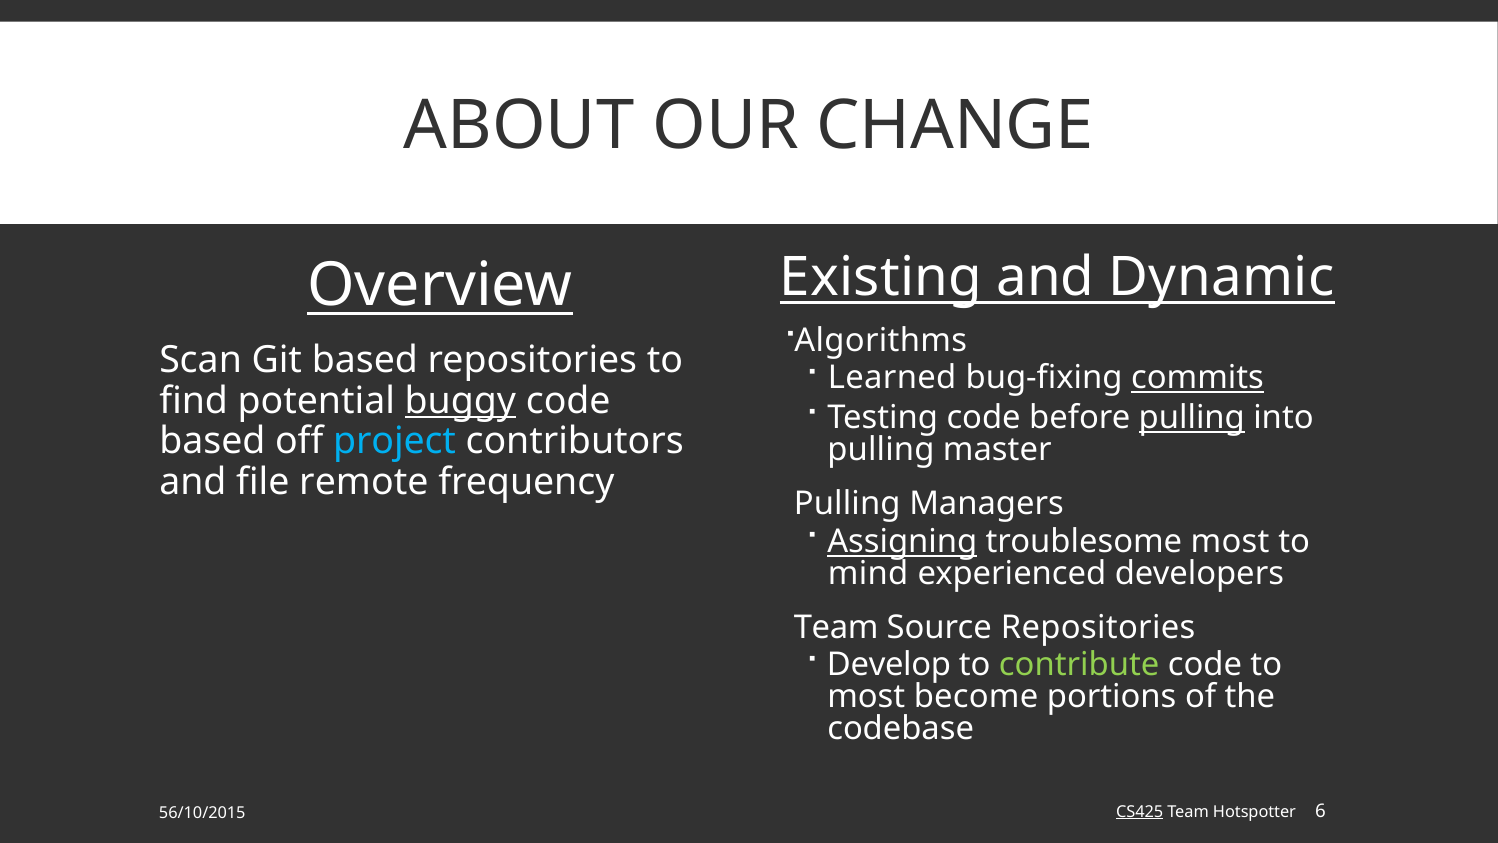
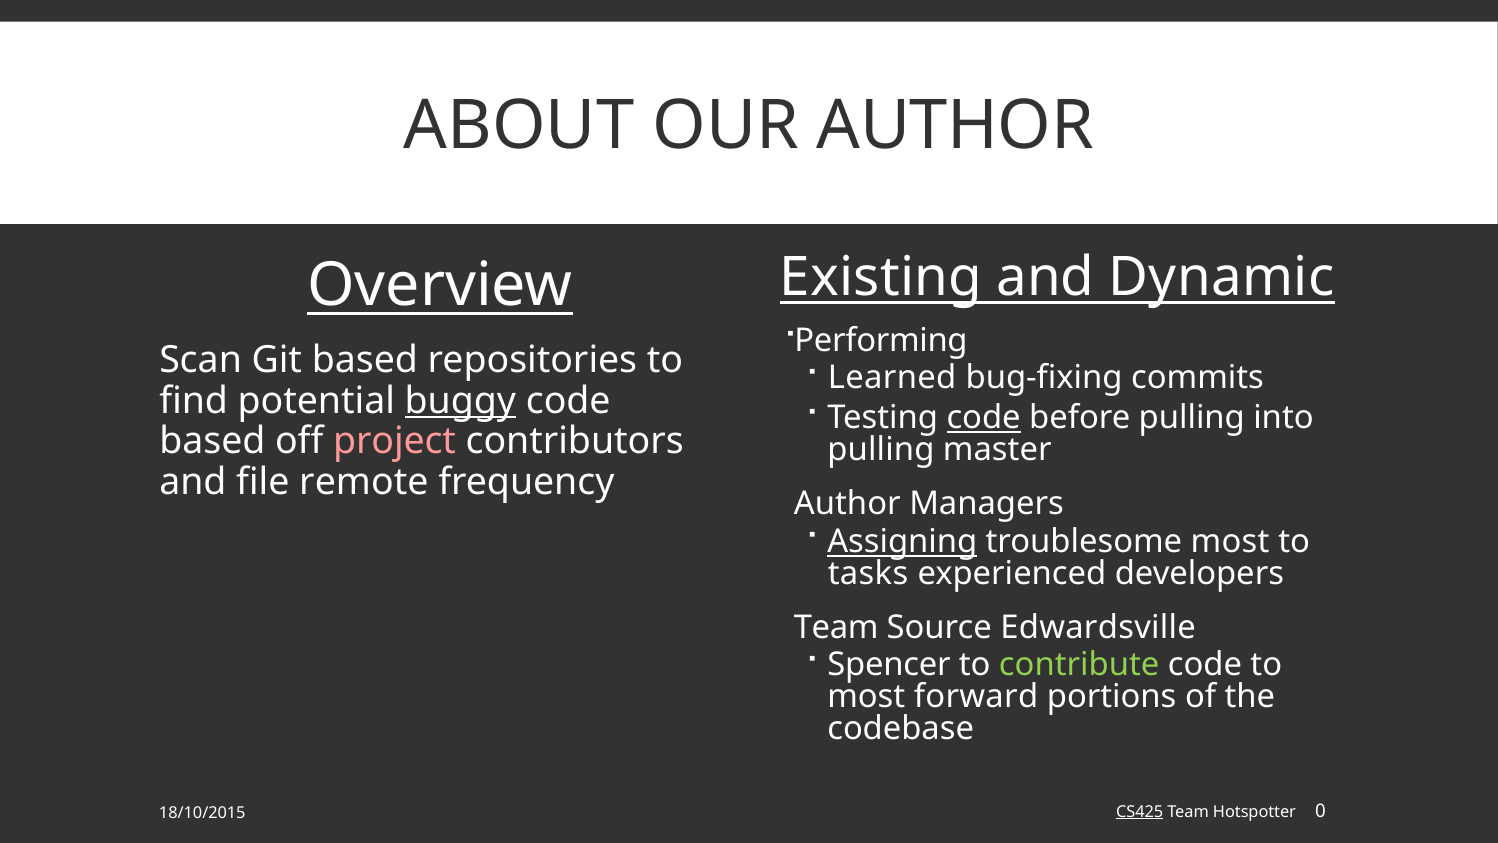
OUR CHANGE: CHANGE -> AUTHOR (955, 126)
Algorithms: Algorithms -> Performing (881, 340)
commits underline: present -> none (1197, 378)
code underline: none -> present (984, 418)
pulling underline: present -> none (1192, 418)
project colour: light blue -> pink (395, 441)
Pulling: Pulling -> Author (847, 504)
mind: mind -> tasks (868, 573)
Source Repositories: Repositories -> Edwardsville (1098, 627)
Develop: Develop -> Spencer (889, 665)
become: become -> forward (976, 697)
6: 6 -> 0 (1321, 812)
56/10/2015: 56/10/2015 -> 18/10/2015 (202, 813)
